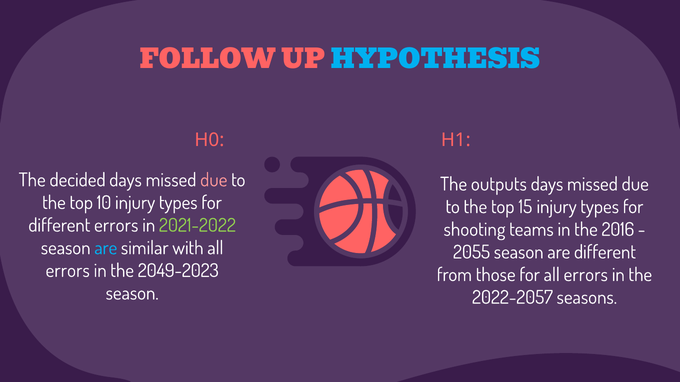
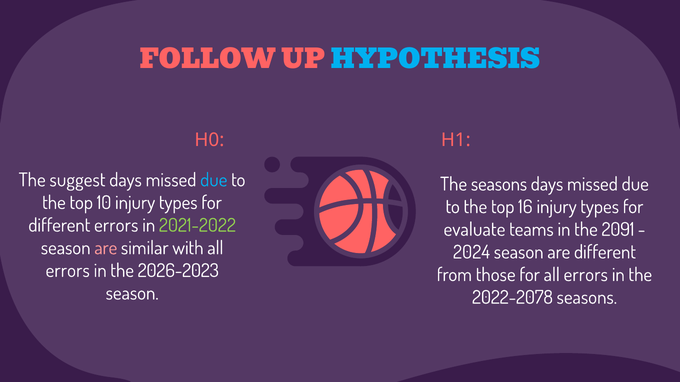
decided: decided -> suggest (77, 180)
due colour: pink -> light blue (214, 180)
The outputs: outputs -> seasons (499, 185)
15: 15 -> 16 (525, 207)
shooting: shooting -> evaluate (474, 230)
2016: 2016 -> 2091 (618, 230)
are colour: light blue -> pink (106, 248)
2055: 2055 -> 2024 (471, 253)
2049-2023: 2049-2023 -> 2026-2023 (178, 271)
2022-2057: 2022-2057 -> 2022-2078 (512, 298)
